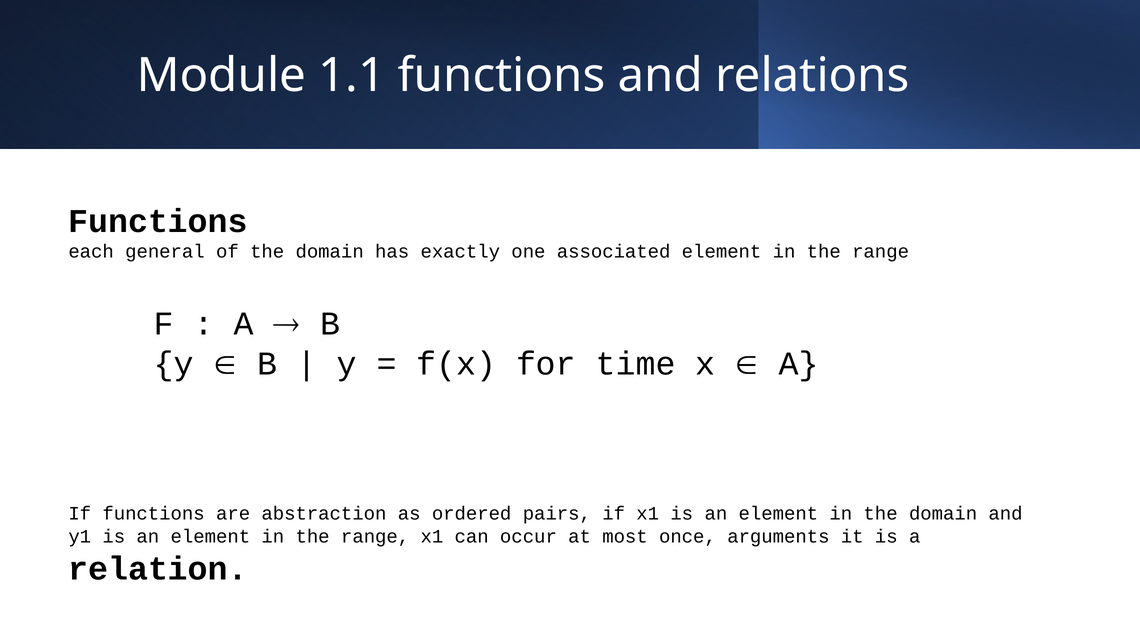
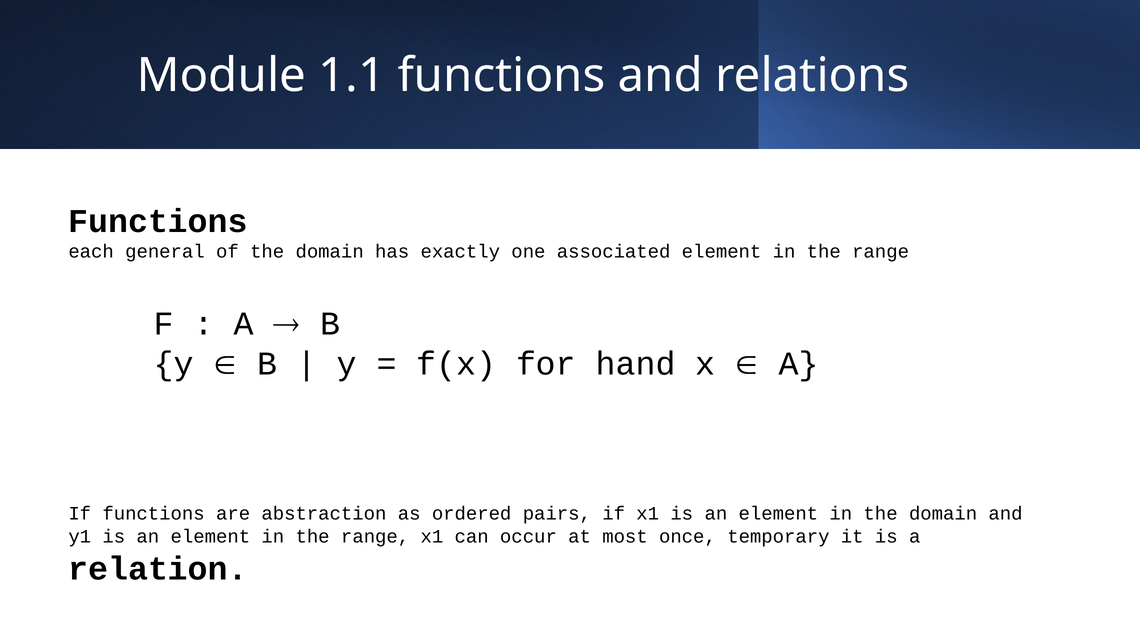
time: time -> hand (636, 364)
arguments: arguments -> temporary (778, 537)
